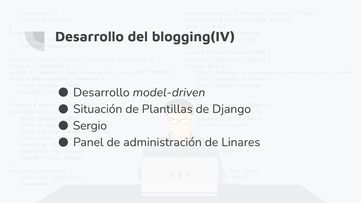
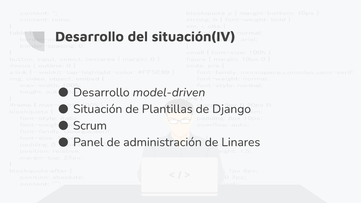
blogging(IV: blogging(IV -> situación(IV (193, 37)
Sergio: Sergio -> Scrum (90, 126)
